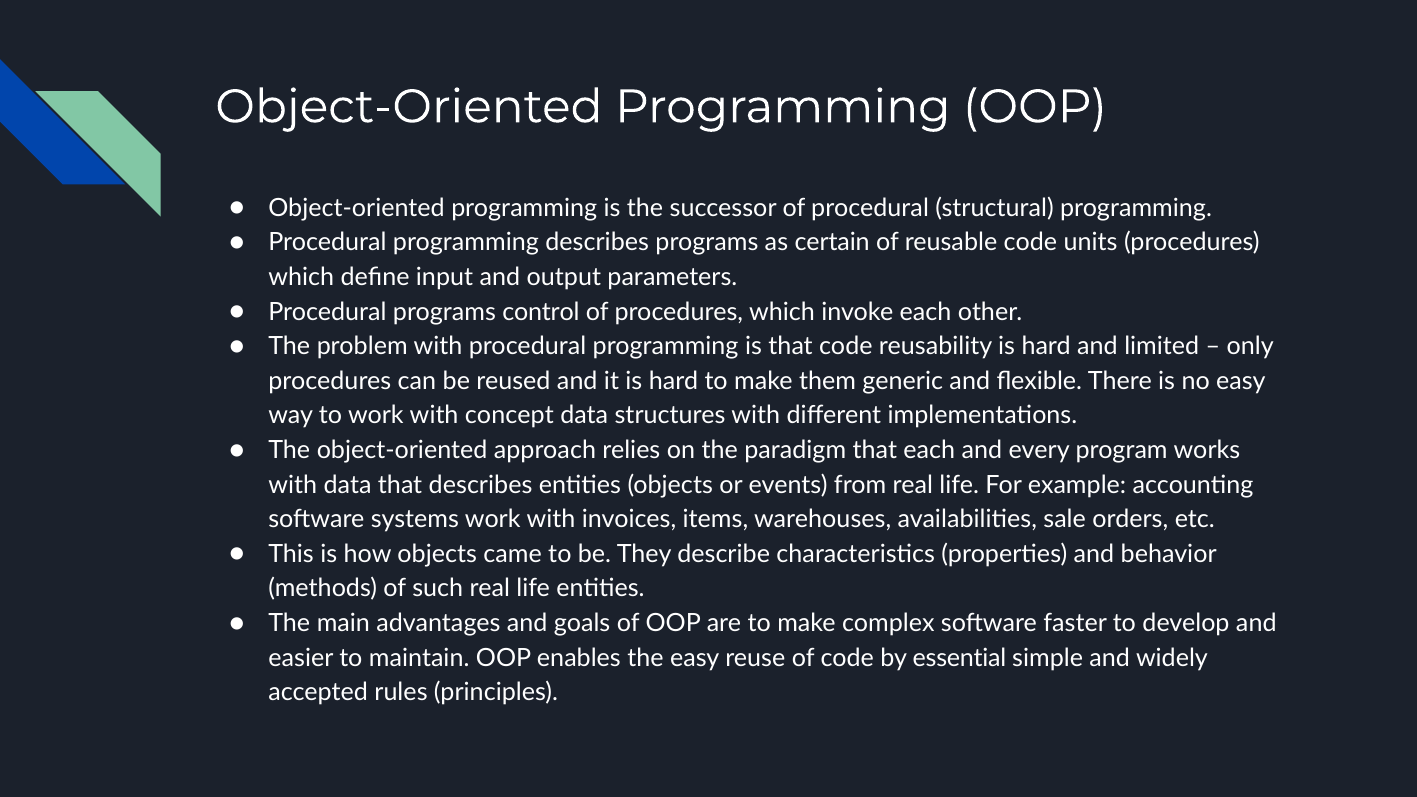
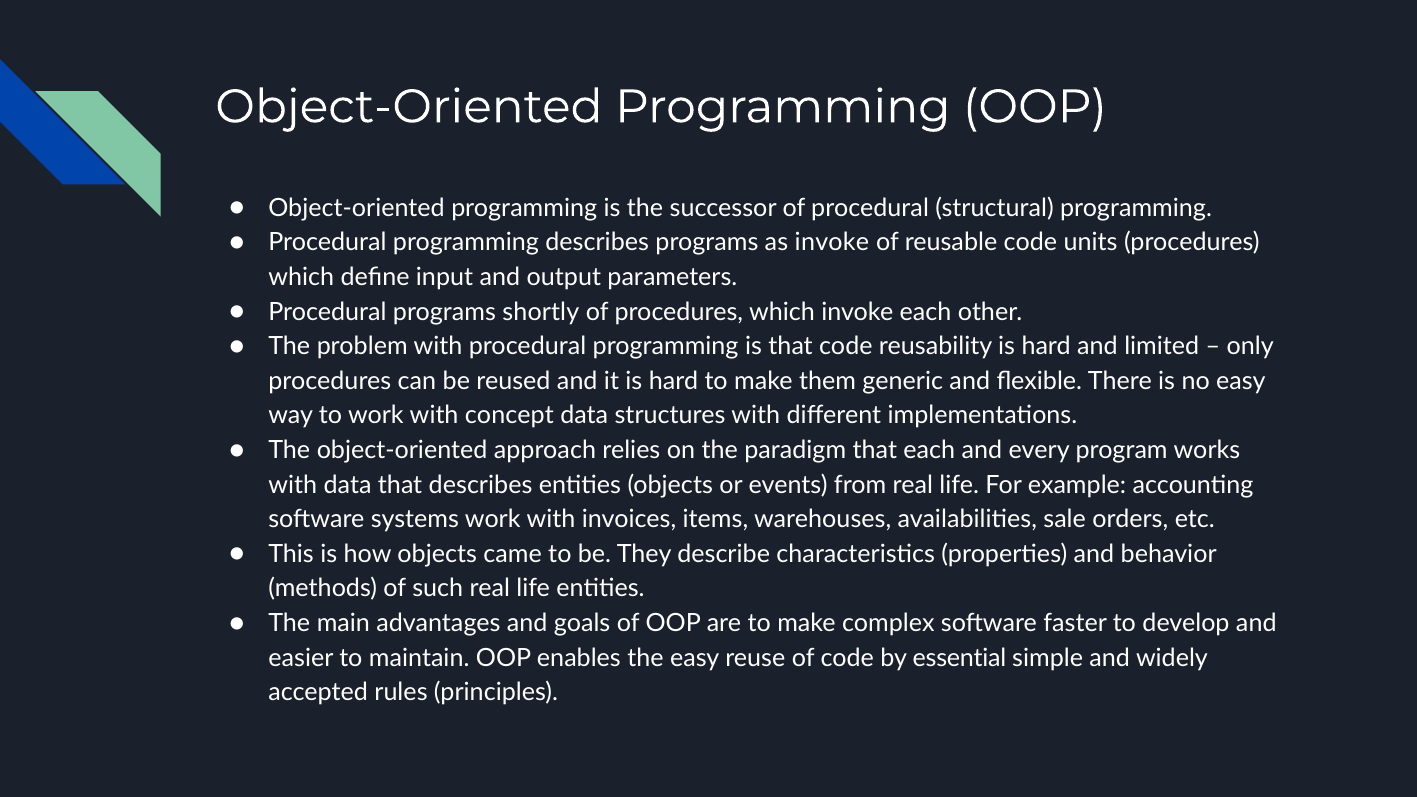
as certain: certain -> invoke (832, 243)
control: control -> shortly (541, 312)
